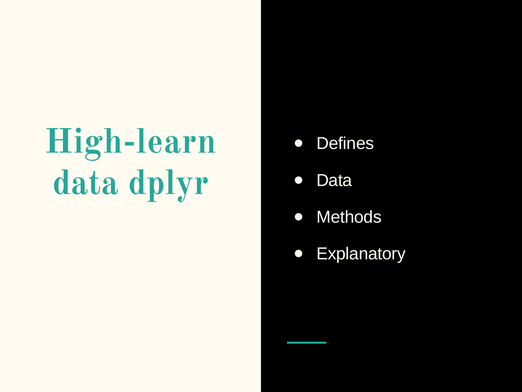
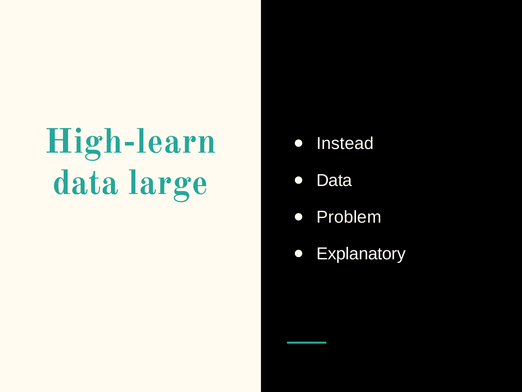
Defines: Defines -> Instead (345, 143)
dplyr: dplyr -> large (168, 183)
Methods: Methods -> Problem (349, 217)
